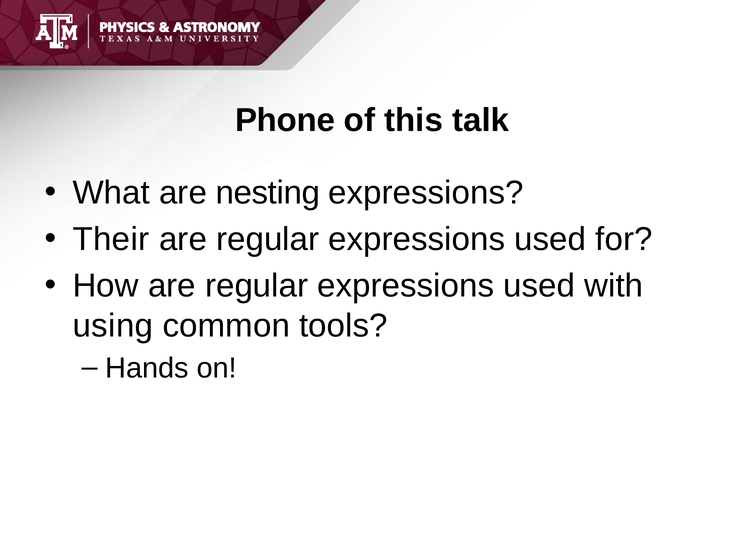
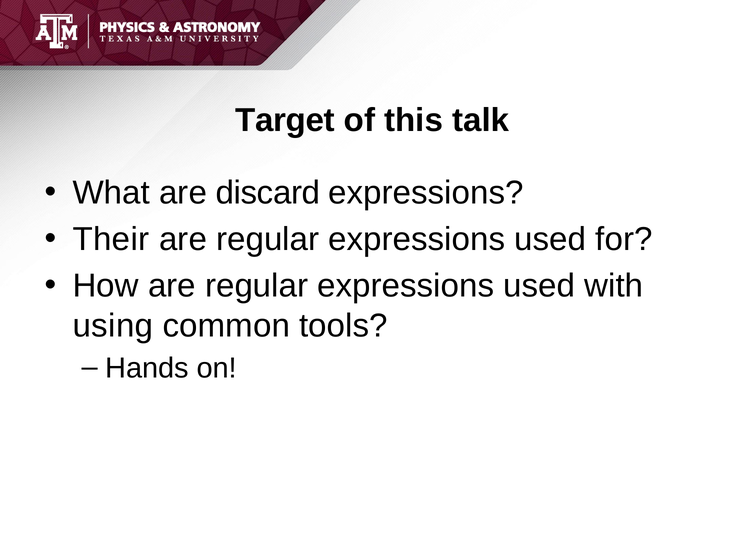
Phone: Phone -> Target (285, 121)
nesting: nesting -> discard (268, 193)
